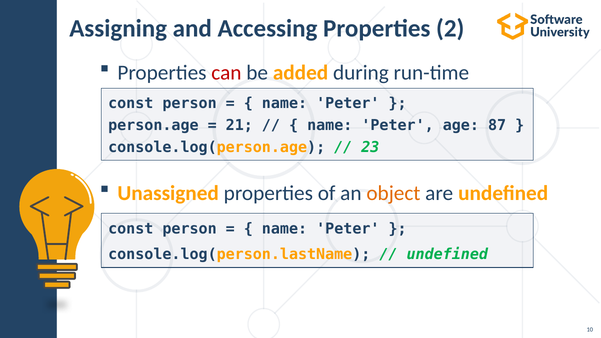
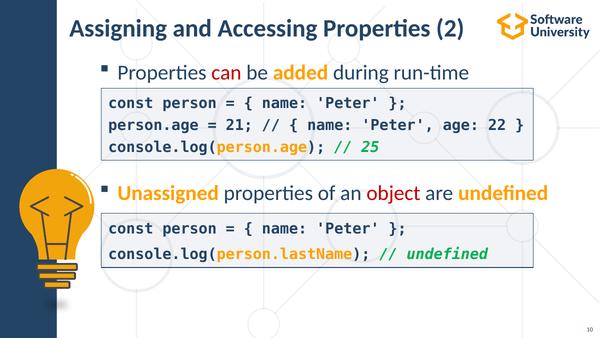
87: 87 -> 22 (497, 125)
23: 23 -> 25 (370, 147)
object colour: orange -> red (393, 193)
